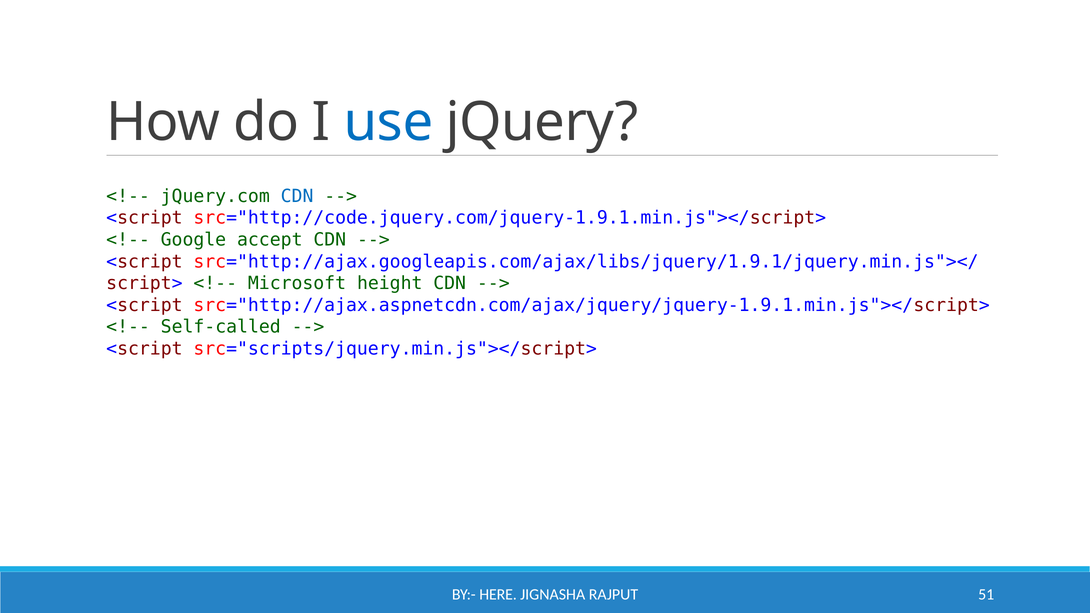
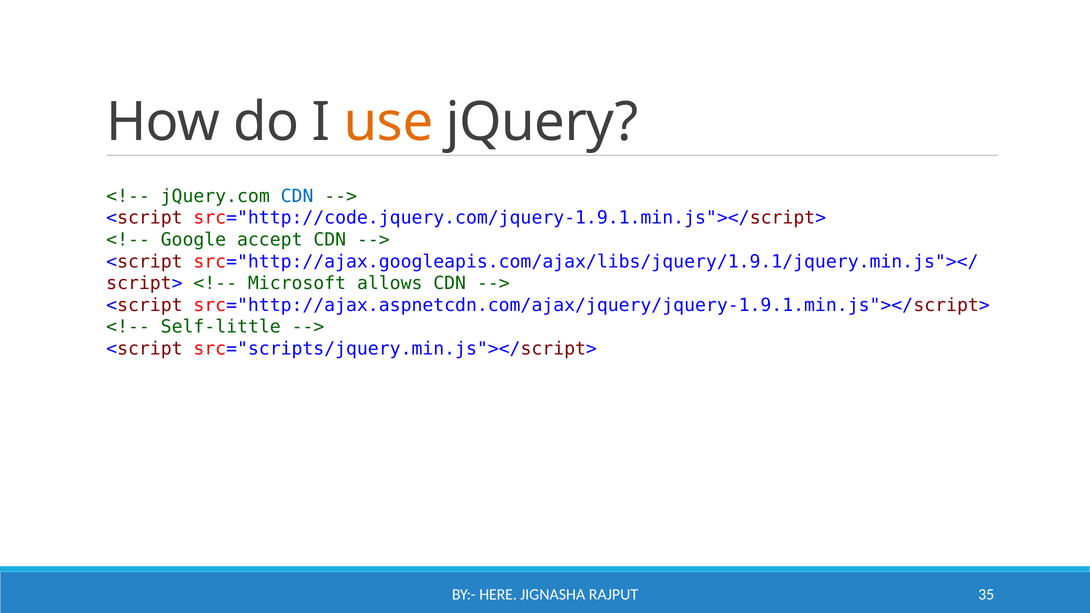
use colour: blue -> orange (388, 122)
height: height -> allows (390, 283)
Self-called: Self-called -> Self-little (221, 327)
51: 51 -> 35 (986, 595)
